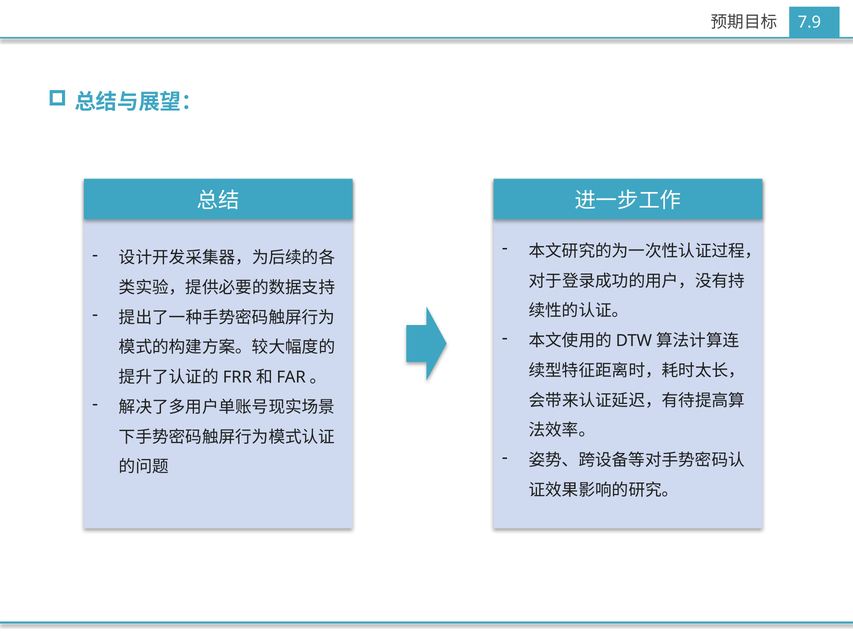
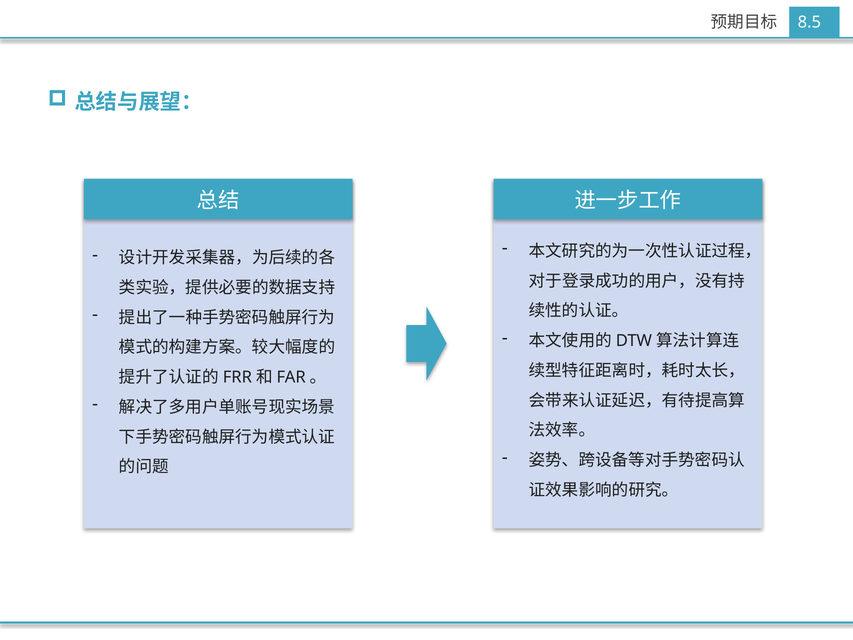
7.9: 7.9 -> 8.5 (809, 22)
